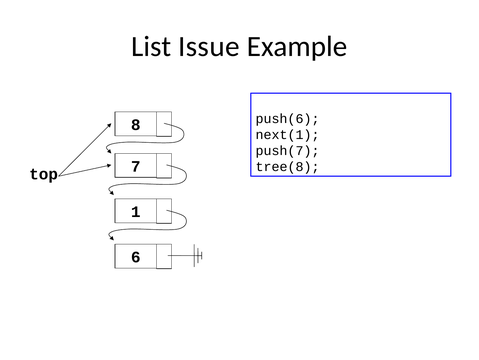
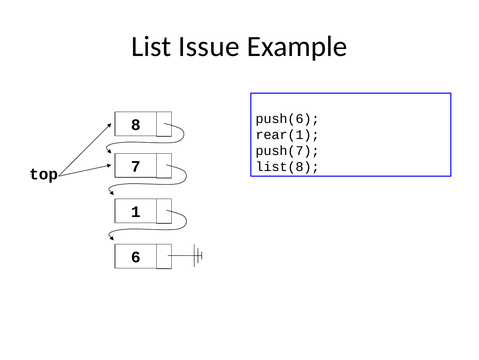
next(1: next(1 -> rear(1 (288, 134)
tree(8: tree(8 -> list(8 (288, 166)
